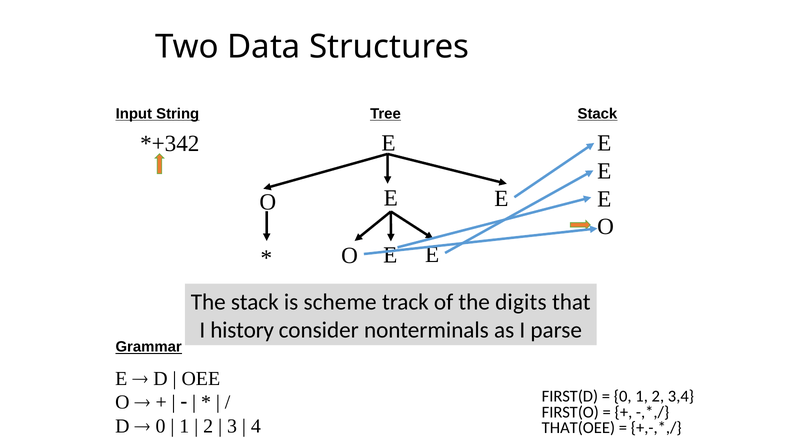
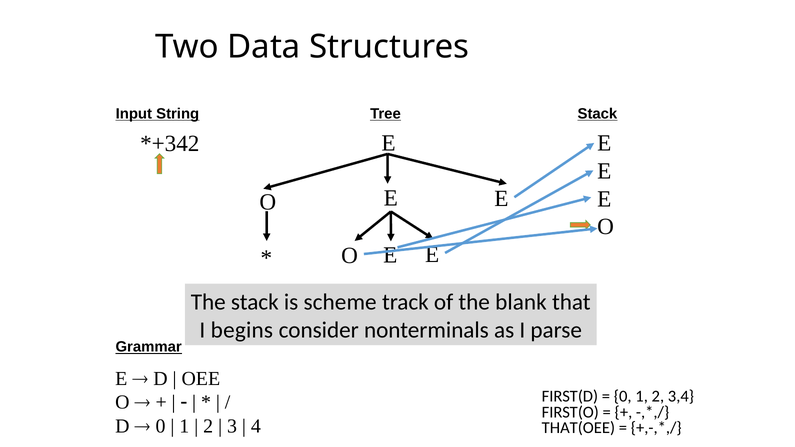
digits: digits -> blank (521, 302)
history: history -> begins (242, 330)
